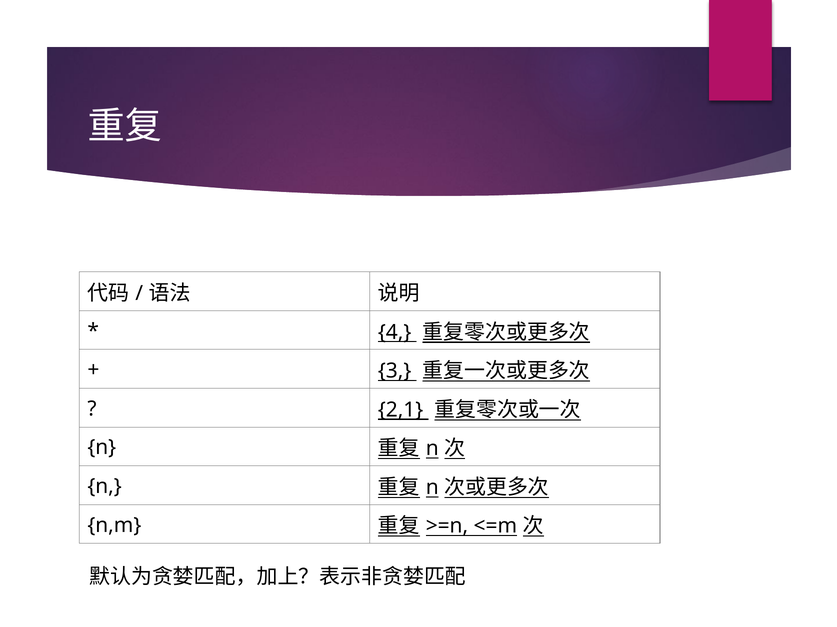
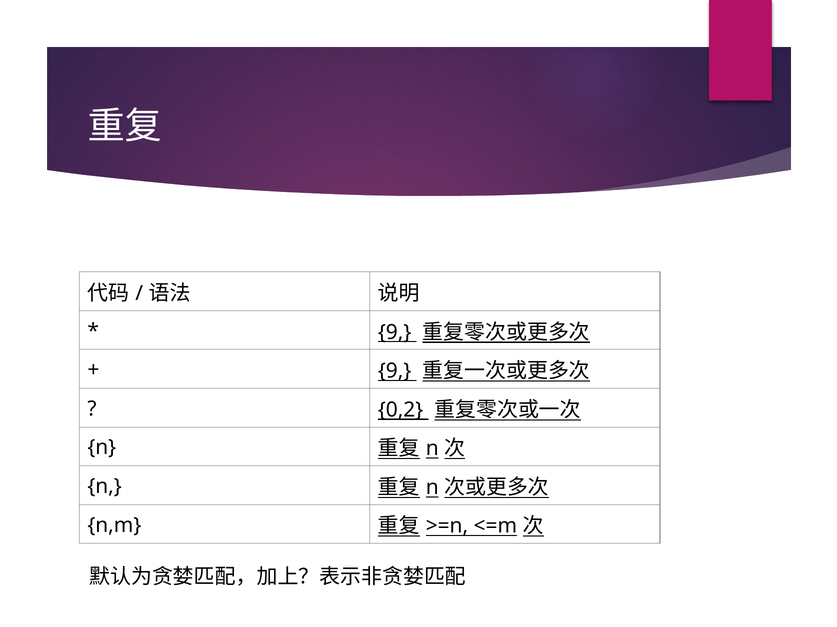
4: 4 -> 9 (395, 333)
3: 3 -> 9 (395, 371)
2,1: 2,1 -> 0,2 (401, 410)
